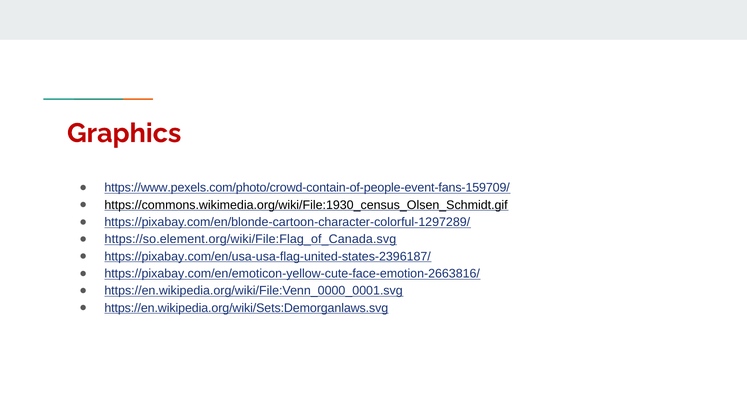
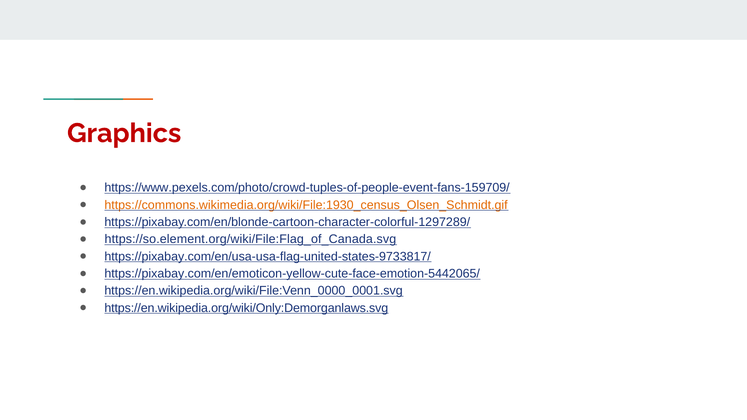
https://www.pexels.com/photo/crowd-contain-of-people-event-fans-159709/: https://www.pexels.com/photo/crowd-contain-of-people-event-fans-159709/ -> https://www.pexels.com/photo/crowd-tuples-of-people-event-fans-159709/ (307, 188)
https://commons.wikimedia.org/wiki/File:1930_census_Olsen_Schmidt.gif colour: black -> orange (306, 205)
https://pixabay.com/en/usa-usa-flag-united-states-2396187/: https://pixabay.com/en/usa-usa-flag-united-states-2396187/ -> https://pixabay.com/en/usa-usa-flag-united-states-9733817/ (268, 257)
https://pixabay.com/en/emoticon-yellow-cute-face-emotion-2663816/: https://pixabay.com/en/emoticon-yellow-cute-face-emotion-2663816/ -> https://pixabay.com/en/emoticon-yellow-cute-face-emotion-5442065/ (292, 274)
https://en.wikipedia.org/wiki/Sets:Demorganlaws.svg: https://en.wikipedia.org/wiki/Sets:Demorganlaws.svg -> https://en.wikipedia.org/wiki/Only:Demorganlaws.svg (246, 308)
